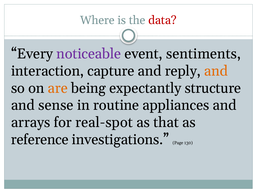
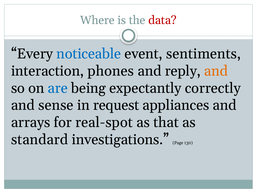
noticeable colour: purple -> blue (89, 54)
capture: capture -> phones (111, 71)
are colour: orange -> blue (58, 88)
structure: structure -> correctly (213, 88)
routine: routine -> request (116, 105)
reference: reference -> standard (40, 139)
